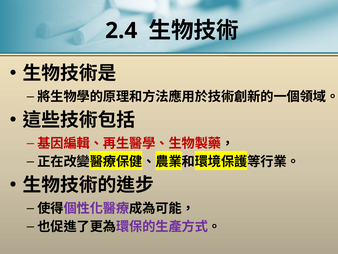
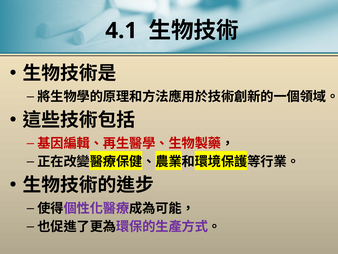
2.4: 2.4 -> 4.1 (121, 31)
